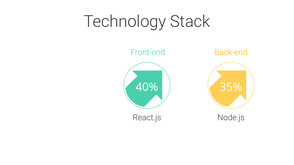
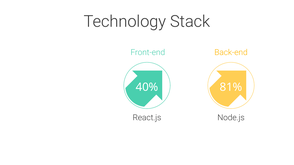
35%: 35% -> 81% (231, 87)
